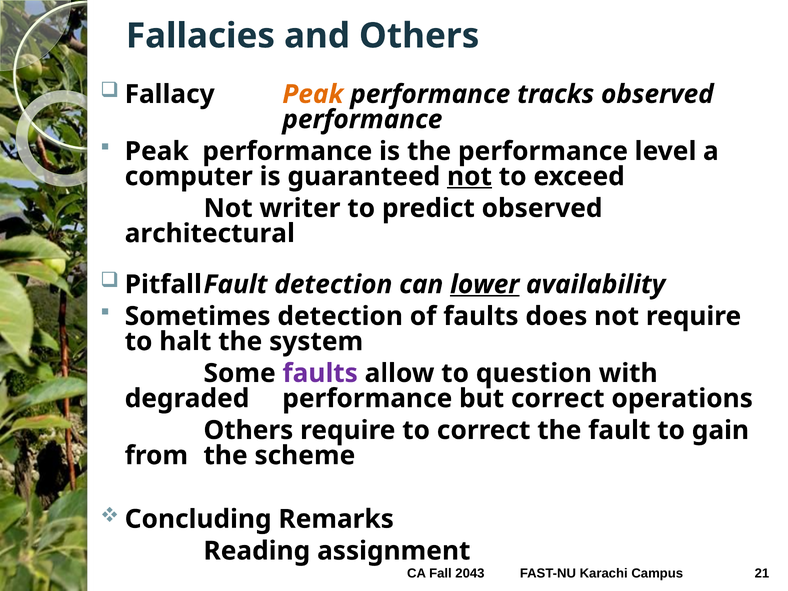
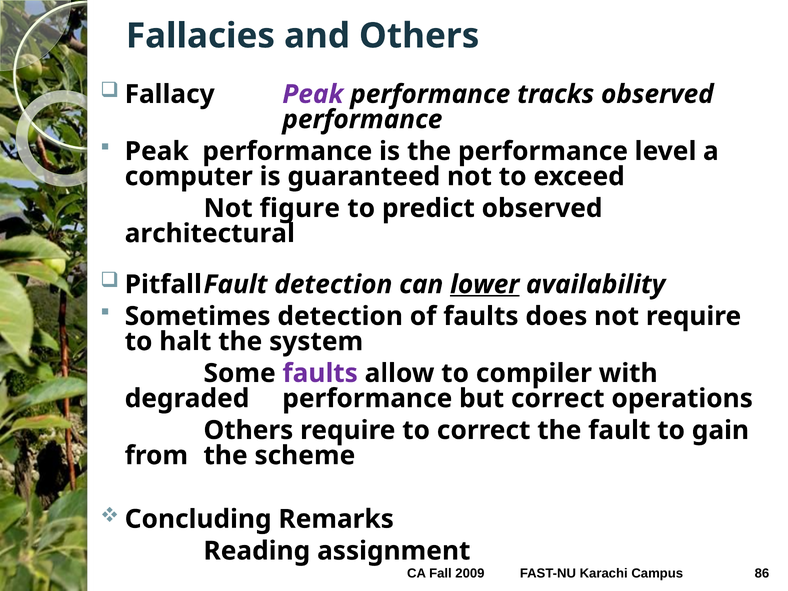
Peak colour: orange -> purple (313, 94)
not underline: present -> none (469, 176)
writer: writer -> figure (300, 208)
question: question -> compiler (534, 373)
2043: 2043 -> 2009 (470, 574)
21: 21 -> 86 (762, 574)
